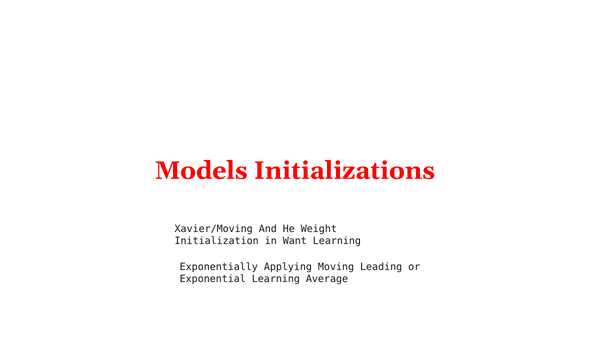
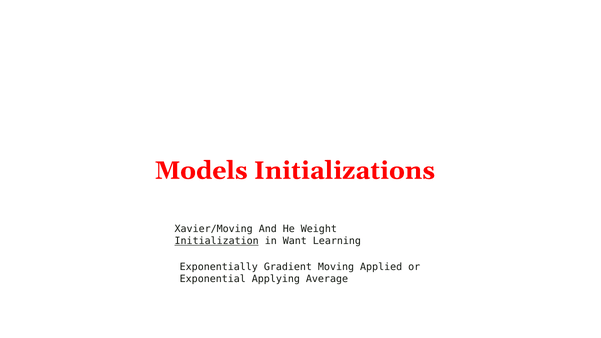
Initialization underline: none -> present (217, 241)
Applying: Applying -> Gradient (288, 267)
Leading: Leading -> Applied (381, 267)
Exponential Learning: Learning -> Applying (276, 279)
